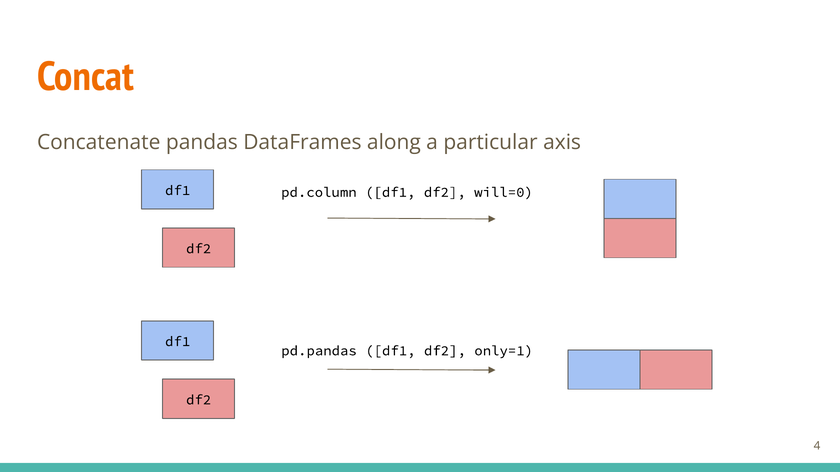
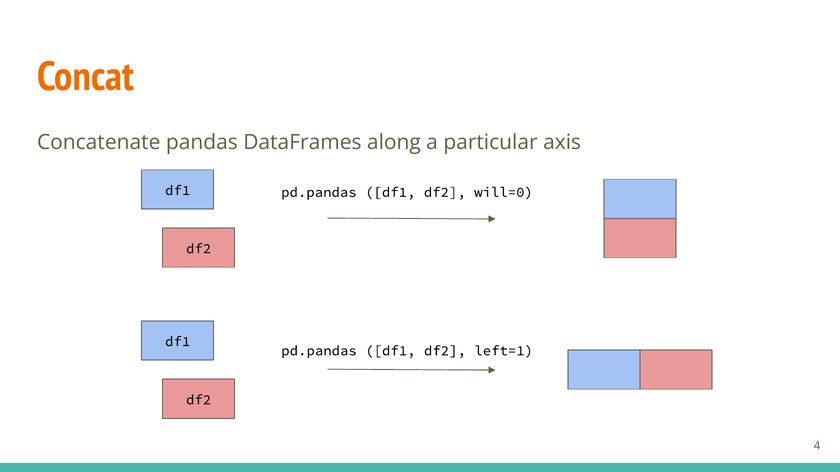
pd.column: pd.column -> pd.pandas (319, 192)
only=1: only=1 -> left=1 (504, 351)
